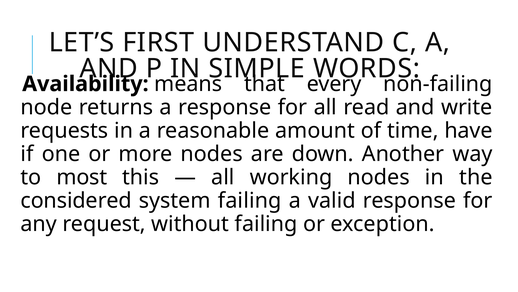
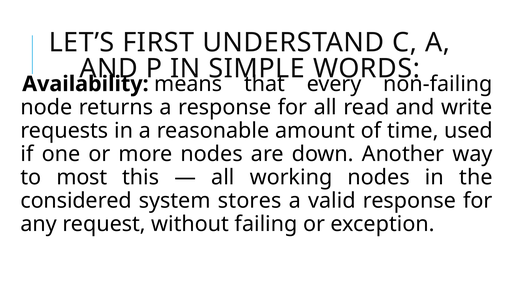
have: have -> used (469, 130)
system failing: failing -> stores (250, 200)
